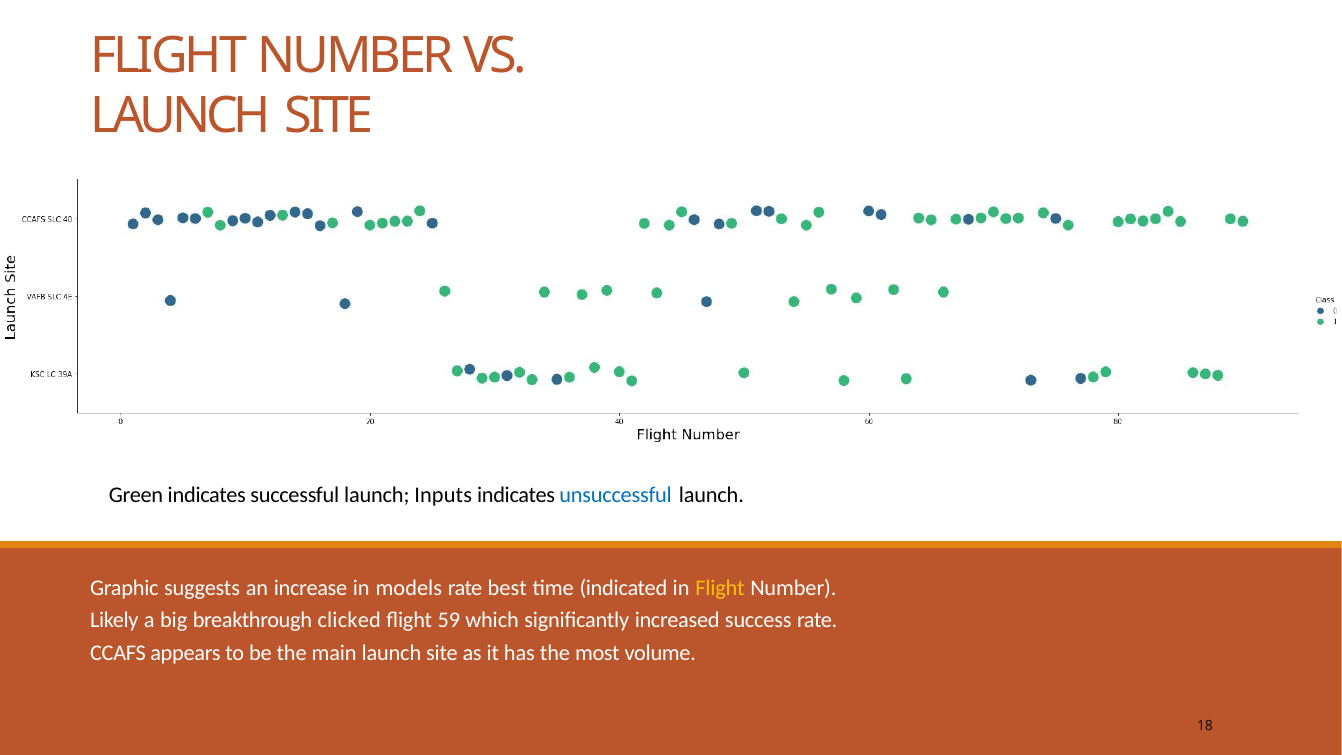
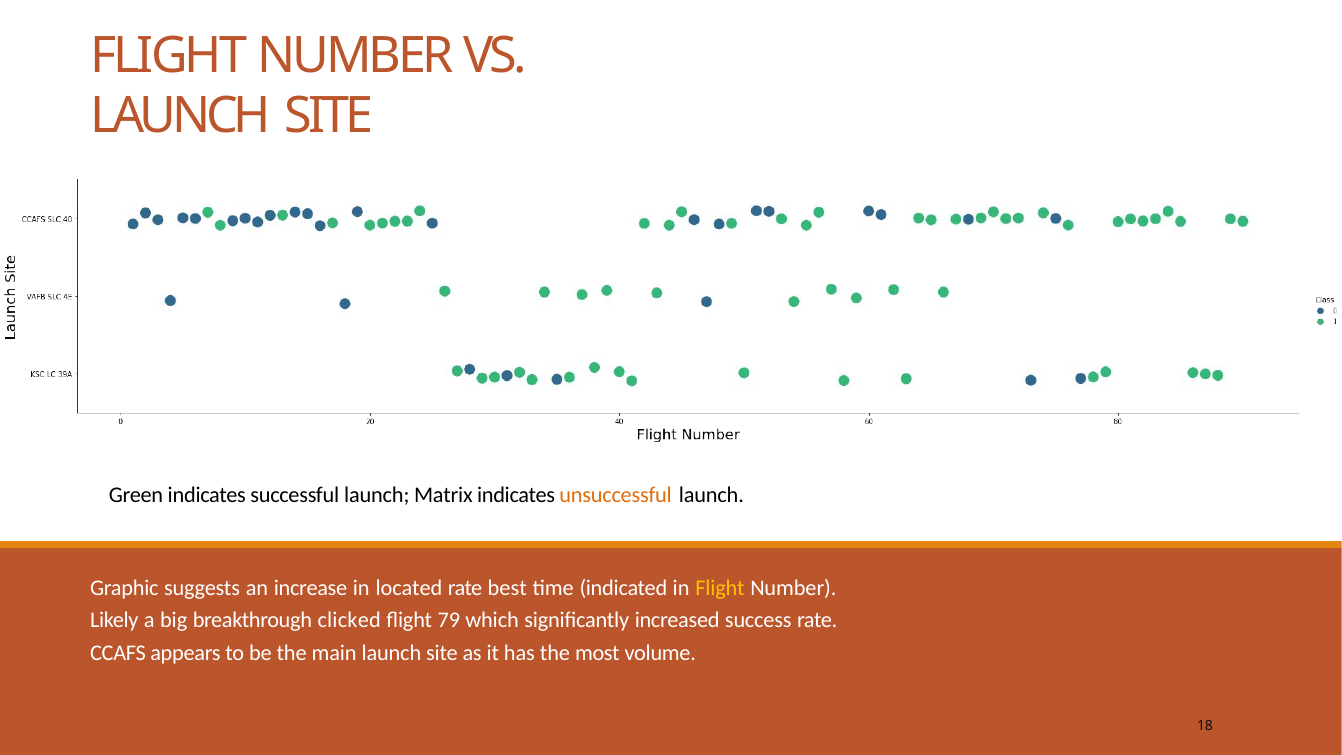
Inputs: Inputs -> Matrix (443, 495)
unsuccessful colour: blue -> orange (616, 495)
models: models -> located (409, 588)
59: 59 -> 79 (449, 620)
